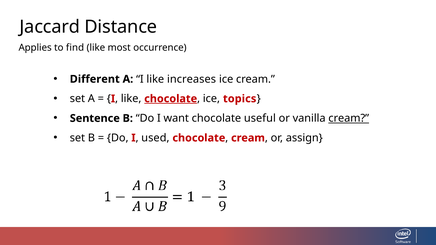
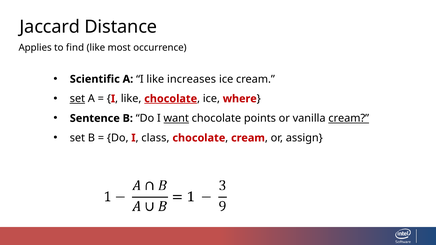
Different: Different -> Scientific (95, 79)
set underline: none -> present (77, 99)
topics: topics -> where (240, 99)
want underline: none -> present (176, 118)
useful: useful -> points (260, 118)
used: used -> class (155, 138)
